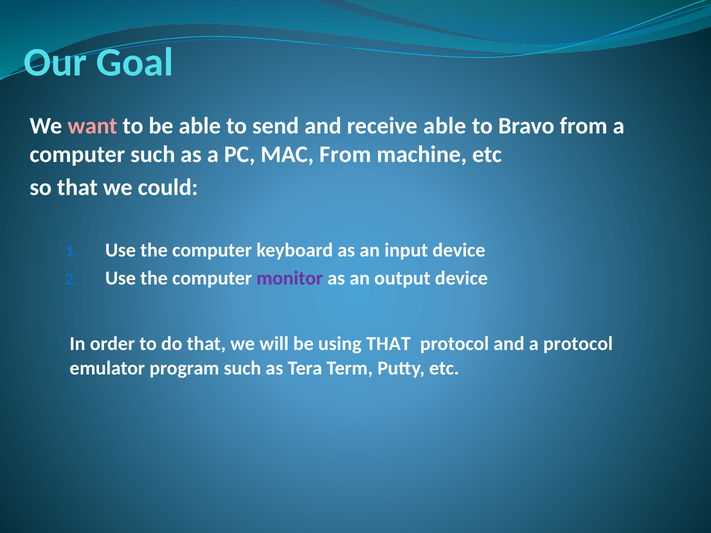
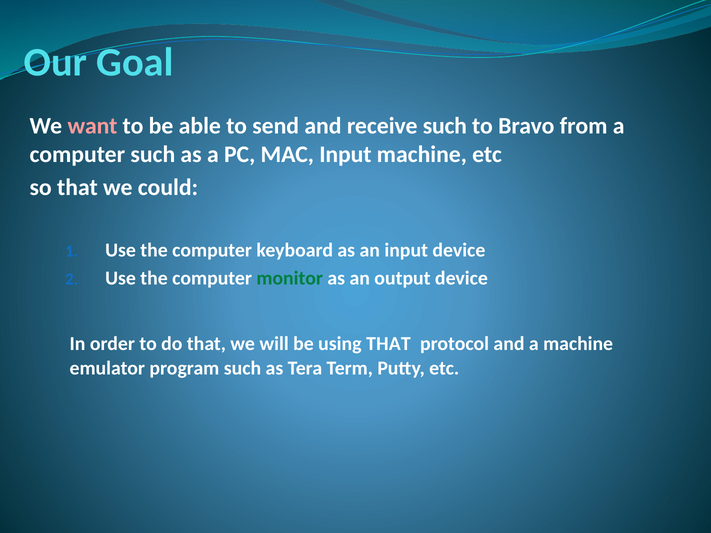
receive able: able -> such (445, 126)
MAC From: From -> Input (345, 154)
monitor colour: purple -> green (290, 278)
a protocol: protocol -> machine (578, 344)
